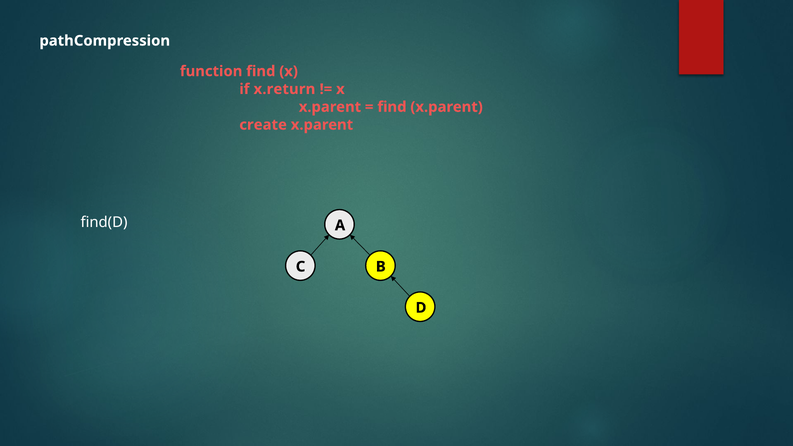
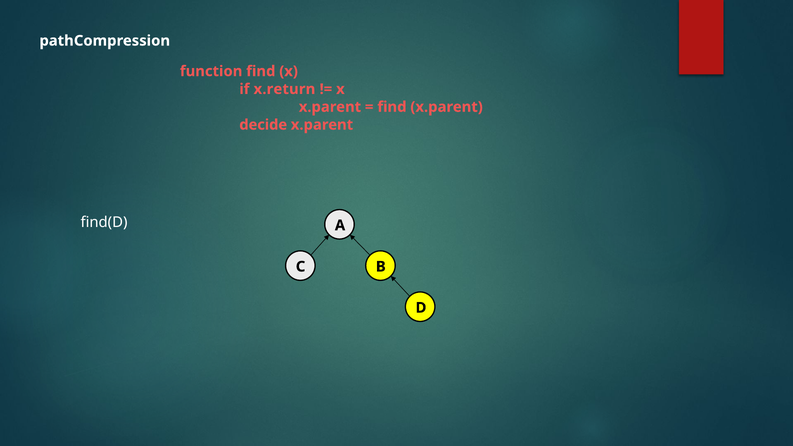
create: create -> decide (263, 125)
